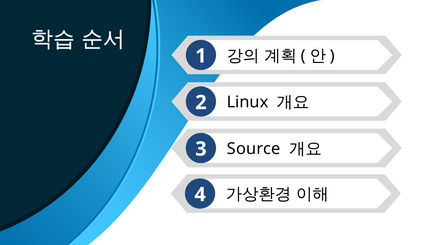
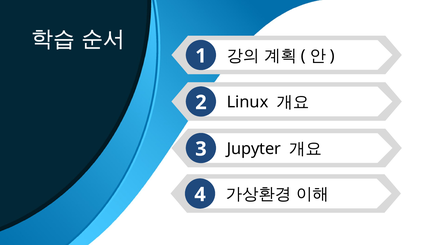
Source: Source -> Jupyter (254, 149)
